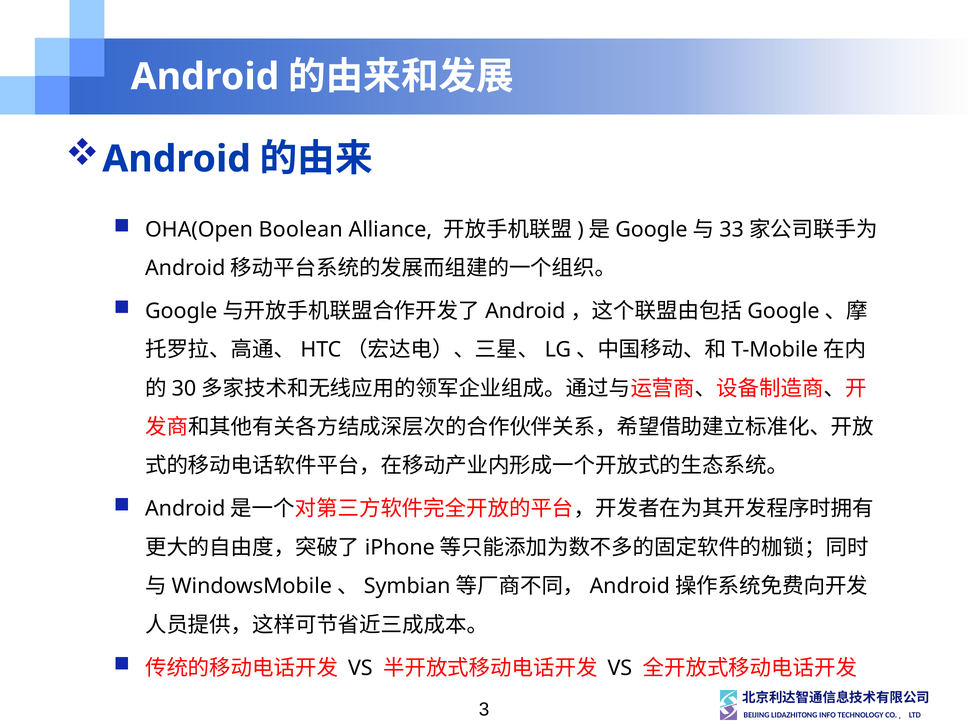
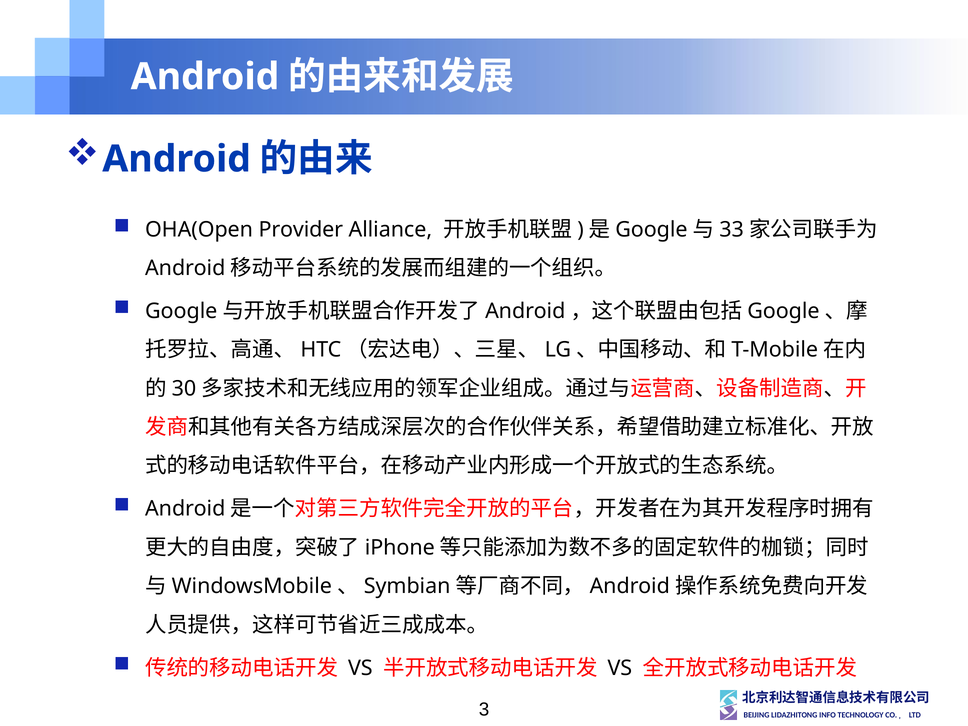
Boolean: Boolean -> Provider (301, 229)
